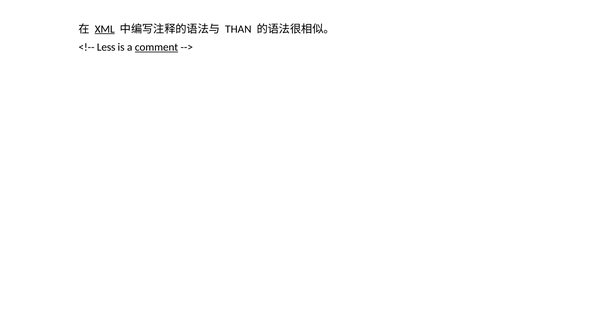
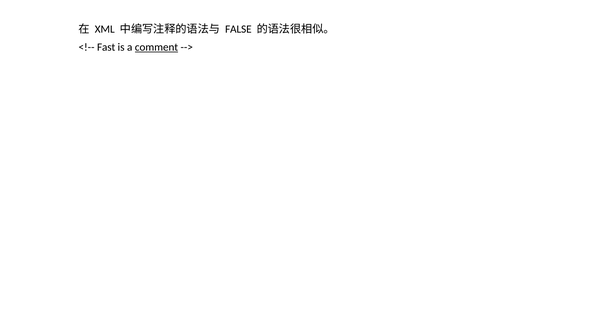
XML underline: present -> none (105, 29)
THAN: THAN -> FALSE (238, 29)
Less: Less -> Fast (106, 47)
